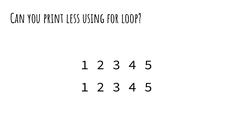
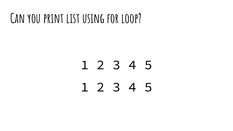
less: less -> list (73, 19)
